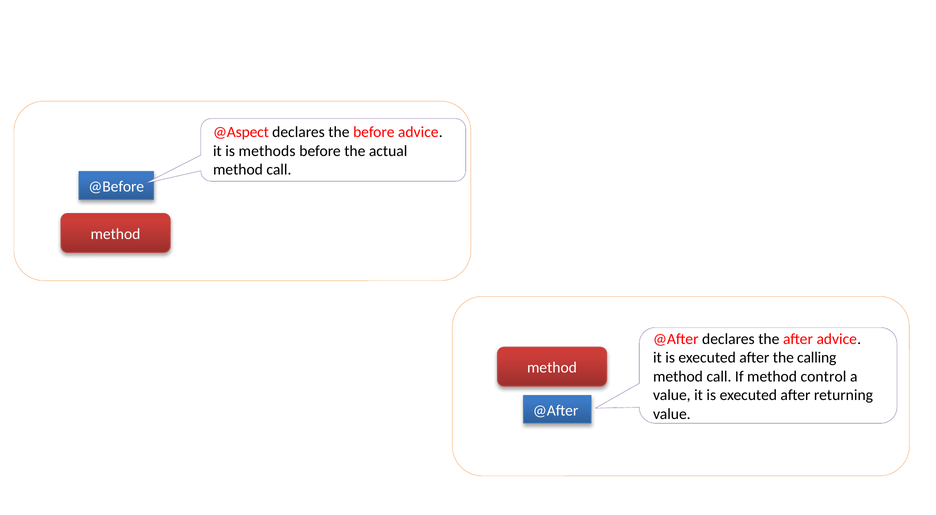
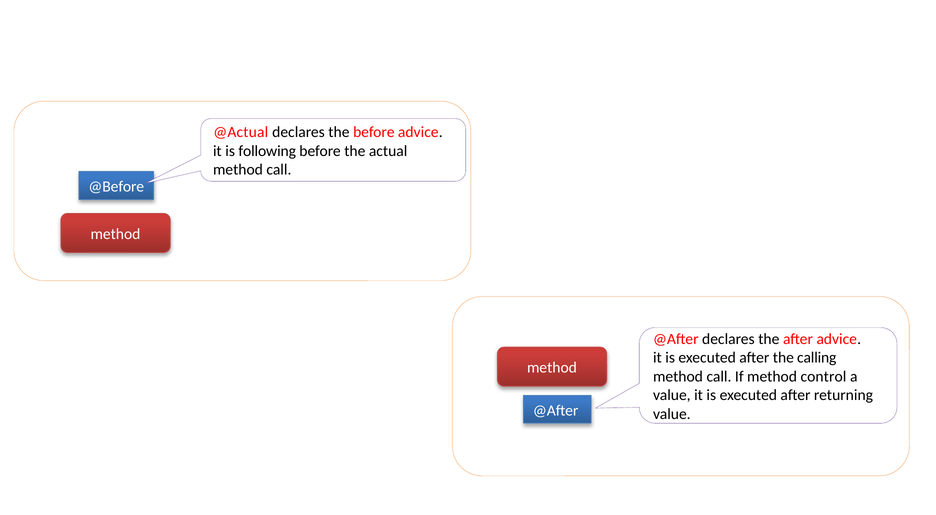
@Aspect: @Aspect -> @Actual (241, 132)
is methods: methods -> following (267, 151)
